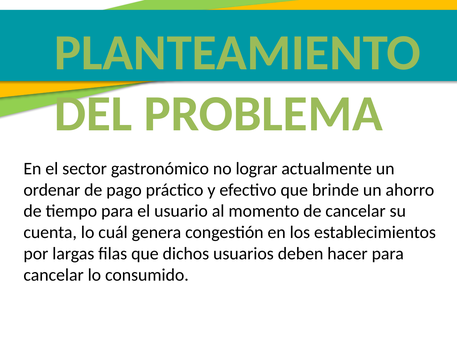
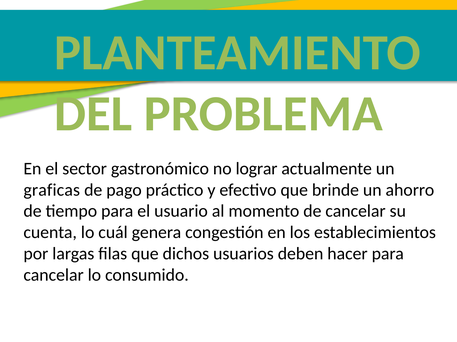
ordenar: ordenar -> graficas (52, 190)
